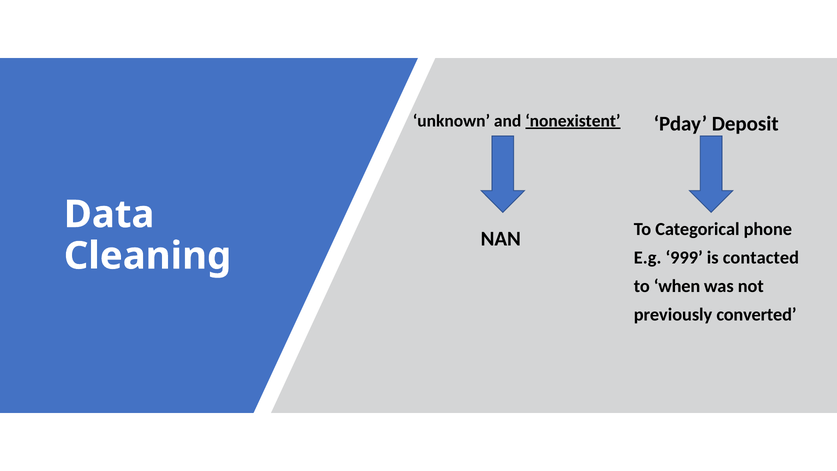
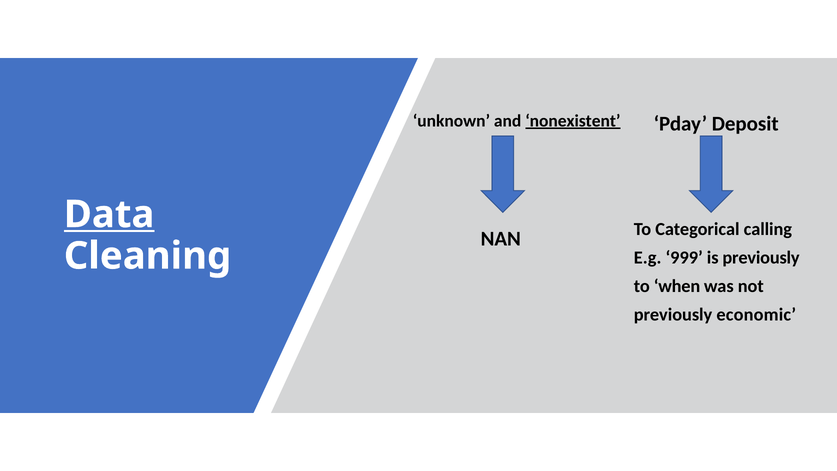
Data underline: none -> present (109, 214)
phone: phone -> calling (768, 229)
is contacted: contacted -> previously (761, 257)
converted: converted -> economic (756, 314)
